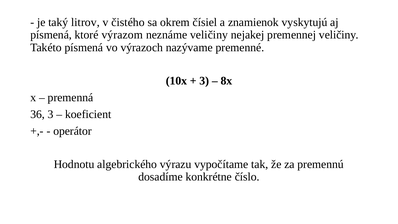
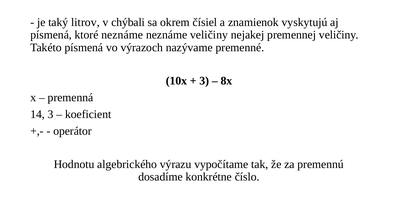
čistého: čistého -> chýbali (128, 22)
ktoré výrazom: výrazom -> neznáme (122, 35)
36: 36 -> 14 (38, 114)
